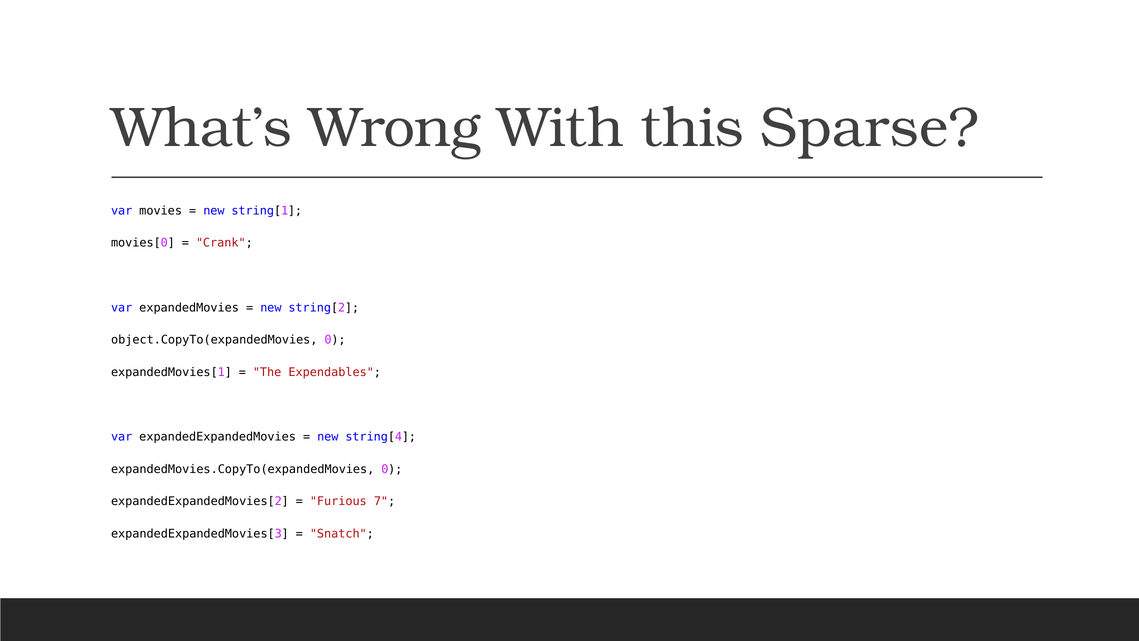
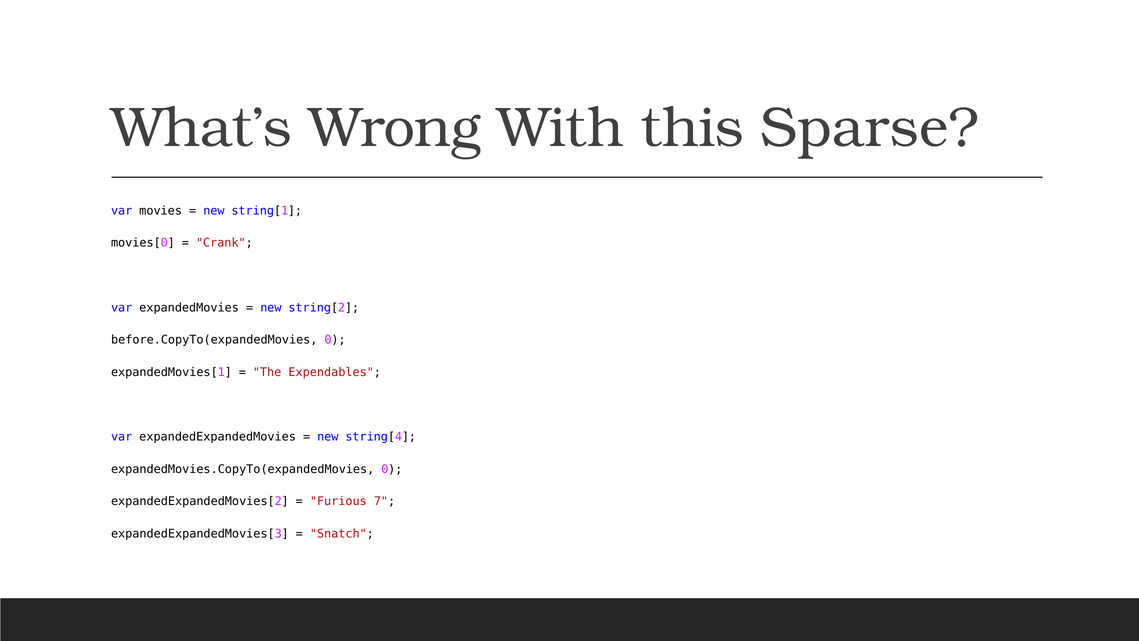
object.CopyTo(expandedMovies: object.CopyTo(expandedMovies -> before.CopyTo(expandedMovies (214, 340)
